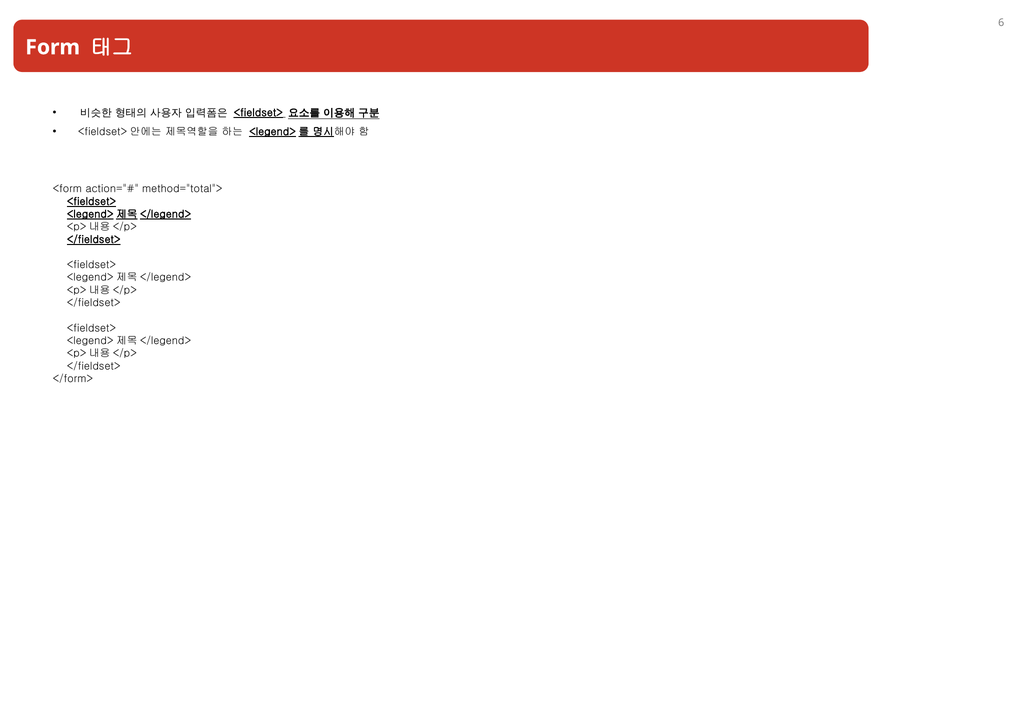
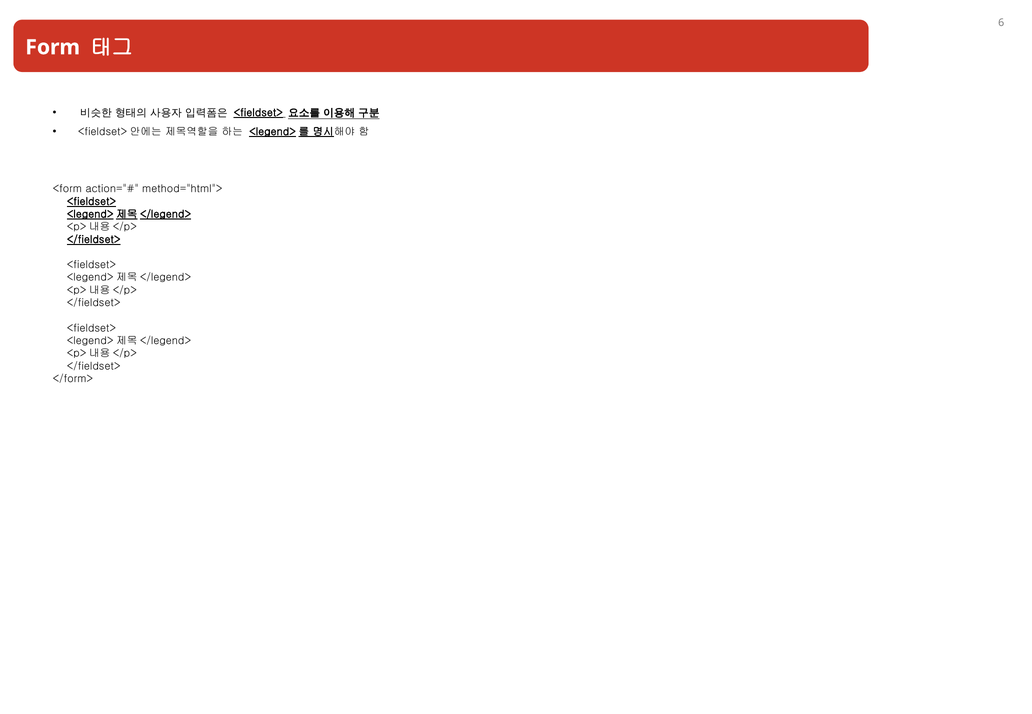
method="total">: method="total"> -> method="html"> (182, 189)
